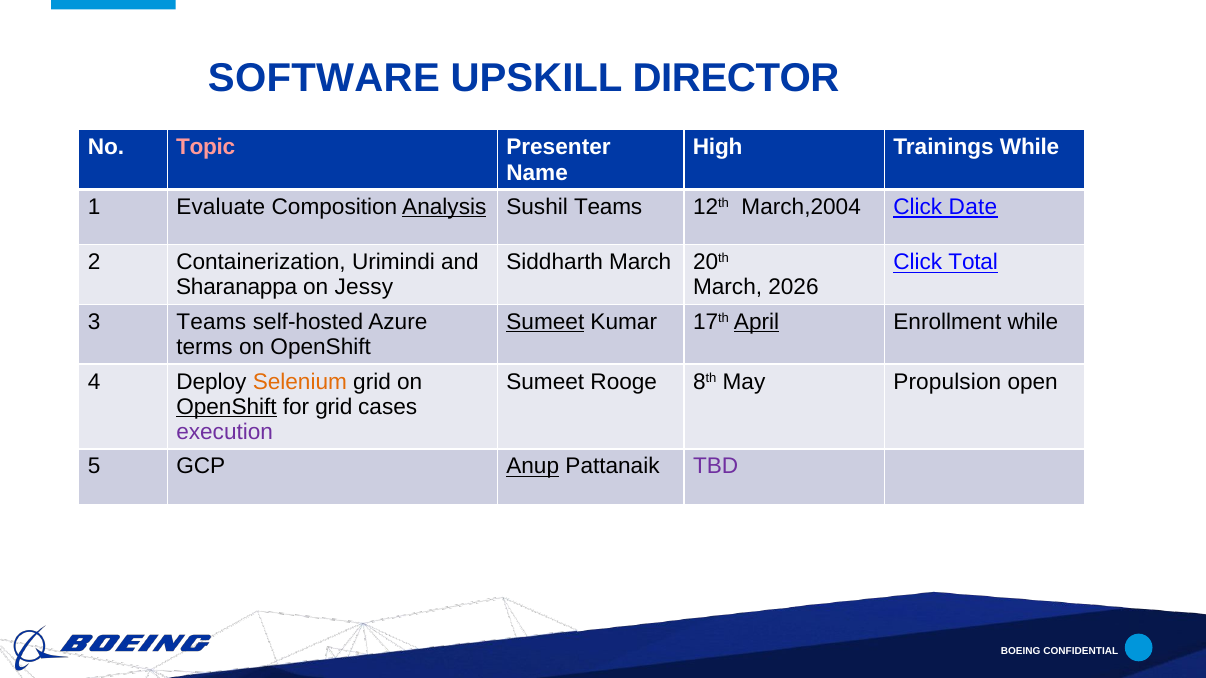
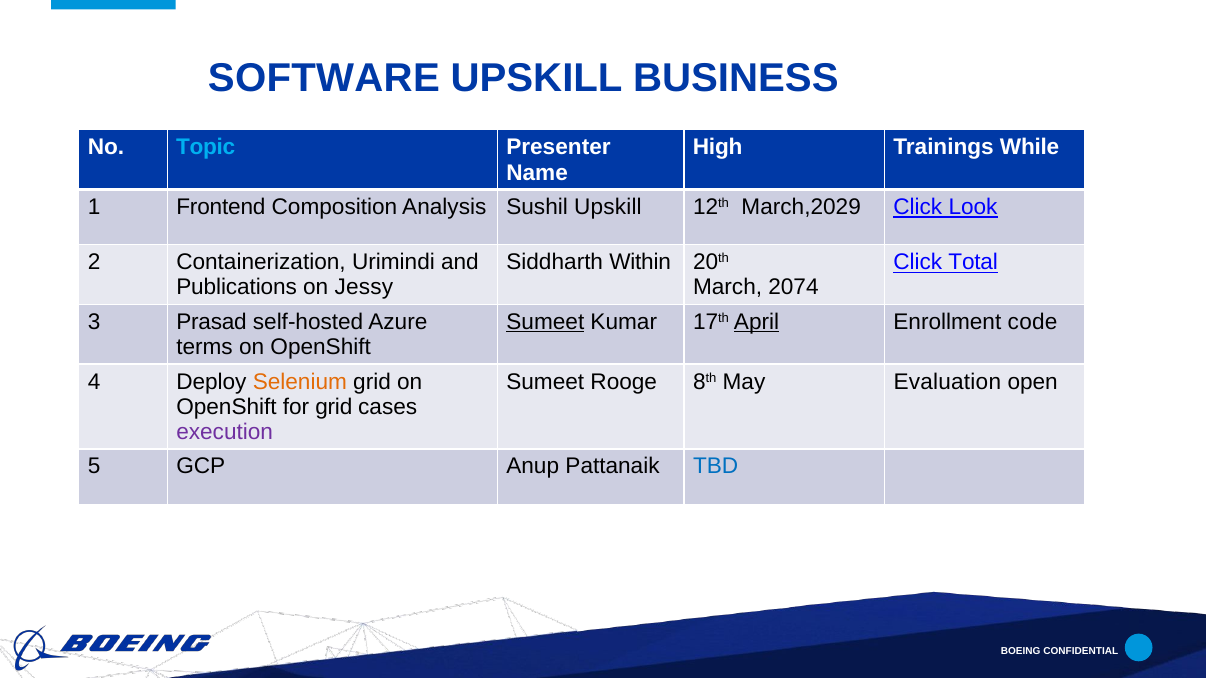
DIRECTOR: DIRECTOR -> BUSINESS (736, 78)
Topic colour: pink -> light blue (206, 147)
Evaluate: Evaluate -> Frontend (221, 207)
Analysis underline: present -> none (444, 207)
Sushil Teams: Teams -> Upskill (608, 207)
March,2004: March,2004 -> March,2029 (801, 207)
Date: Date -> Look (973, 207)
Siddharth March: March -> Within (640, 262)
Sharanappa: Sharanappa -> Publications (237, 288)
2026: 2026 -> 2074 (794, 288)
3 Teams: Teams -> Prasad (212, 322)
Enrollment while: while -> code (1033, 322)
Propulsion: Propulsion -> Evaluation (947, 382)
OpenShift underline: present -> none (227, 407)
Anup underline: present -> none (533, 467)
TBD colour: purple -> blue (716, 467)
